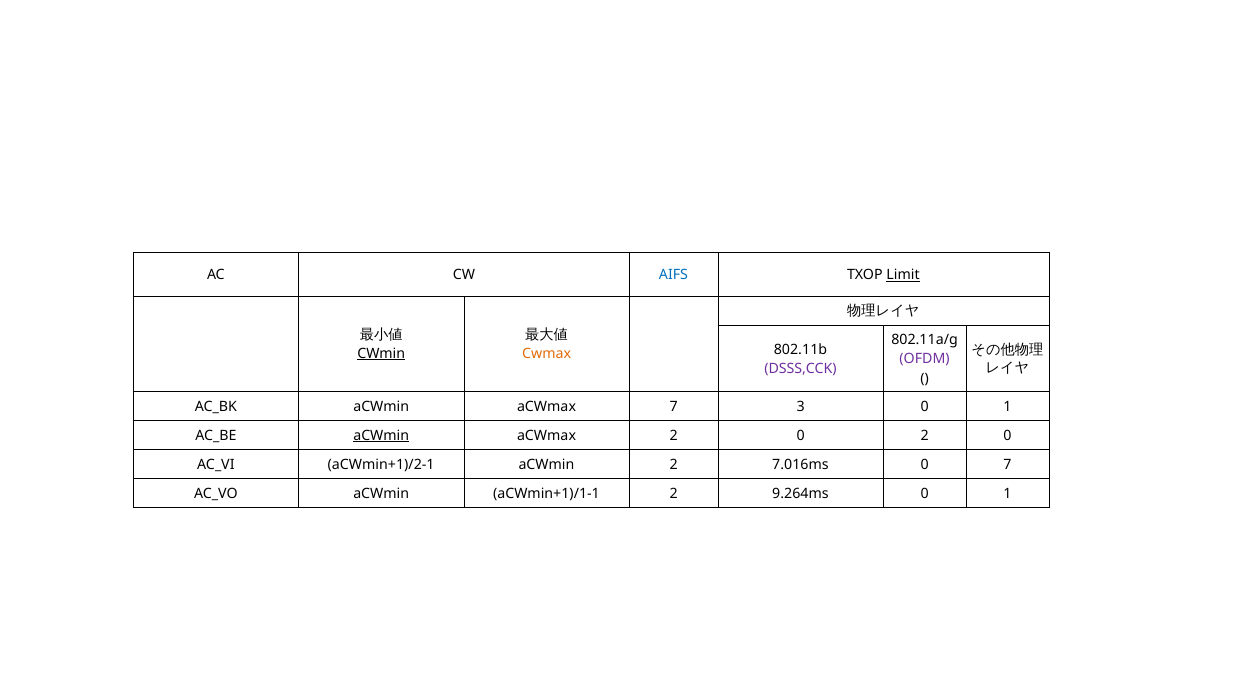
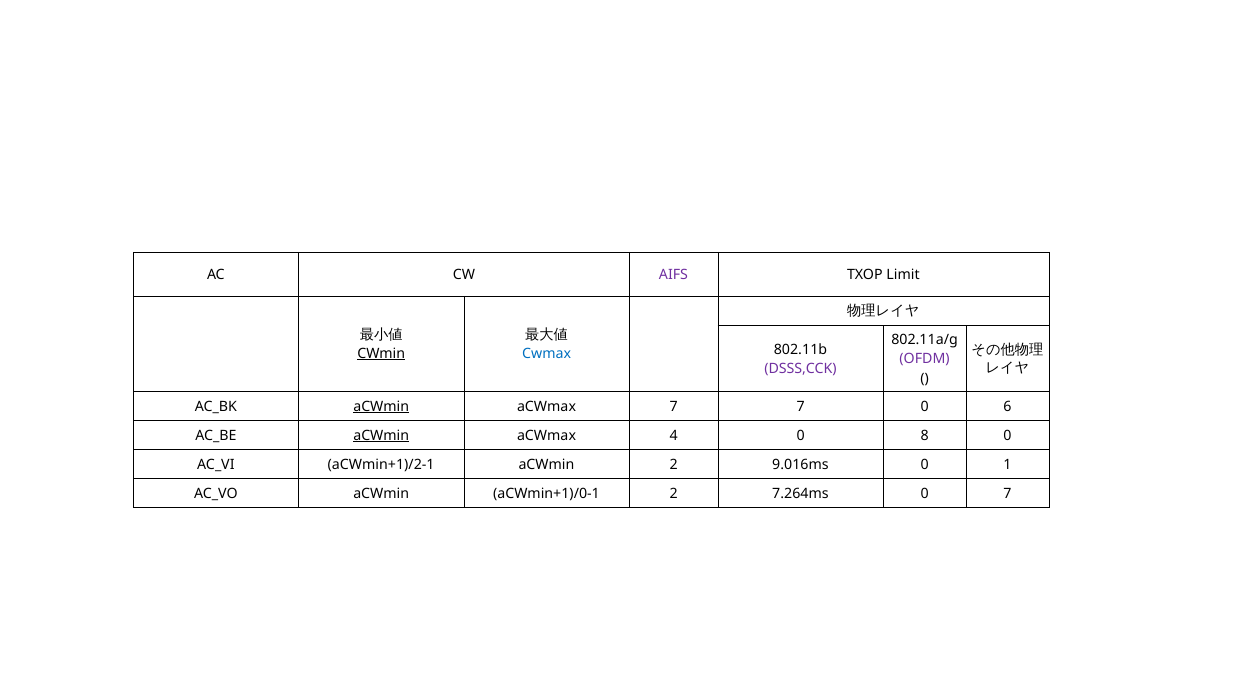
AIFS colour: blue -> purple (673, 275)
Limit underline: present -> none (903, 275)
Cwmax colour: orange -> blue (547, 354)
aCWmin underline: none -> present (381, 407)
7 3: 3 -> 7 (801, 407)
1: 1 -> 6 (1008, 407)
aCWmax 2: 2 -> 4 (674, 436)
0 2: 2 -> 8 (925, 436)
7.016ms: 7.016ms -> 9.016ms (800, 465)
0 7: 7 -> 1 (1008, 465)
aCWmin+1)/1-1: aCWmin+1)/1-1 -> aCWmin+1)/0-1 (546, 494)
9.264ms: 9.264ms -> 7.264ms (800, 494)
1: 1 -> 7 (1008, 494)
